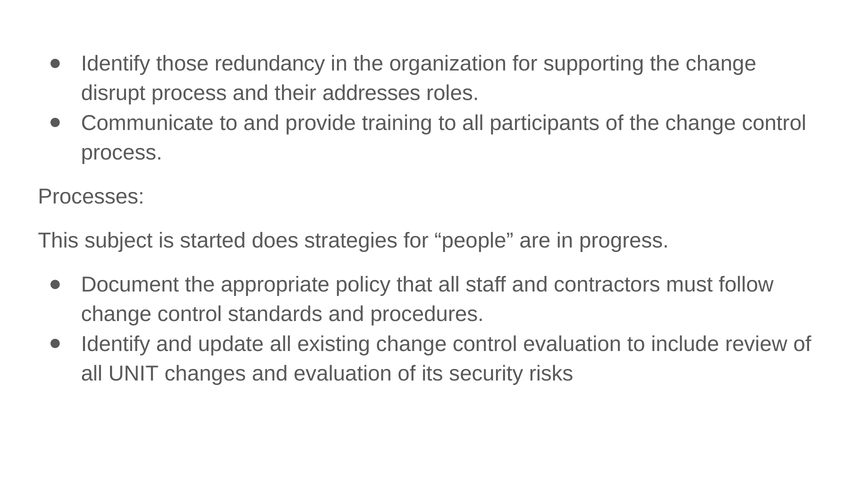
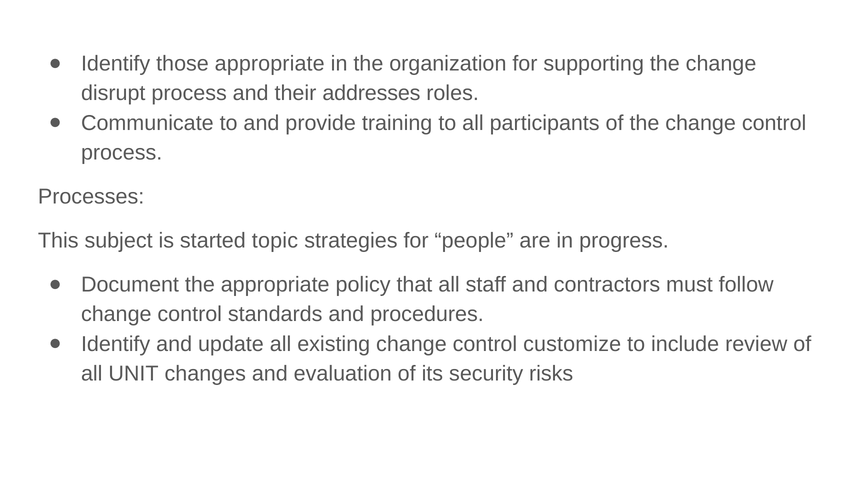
those redundancy: redundancy -> appropriate (270, 64)
does: does -> topic (275, 241)
control evaluation: evaluation -> customize (572, 344)
